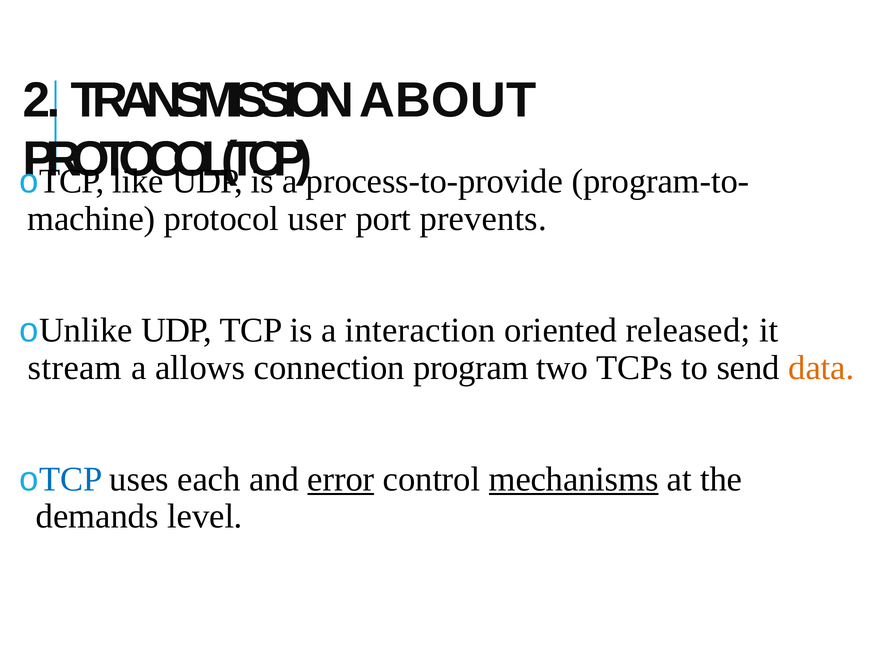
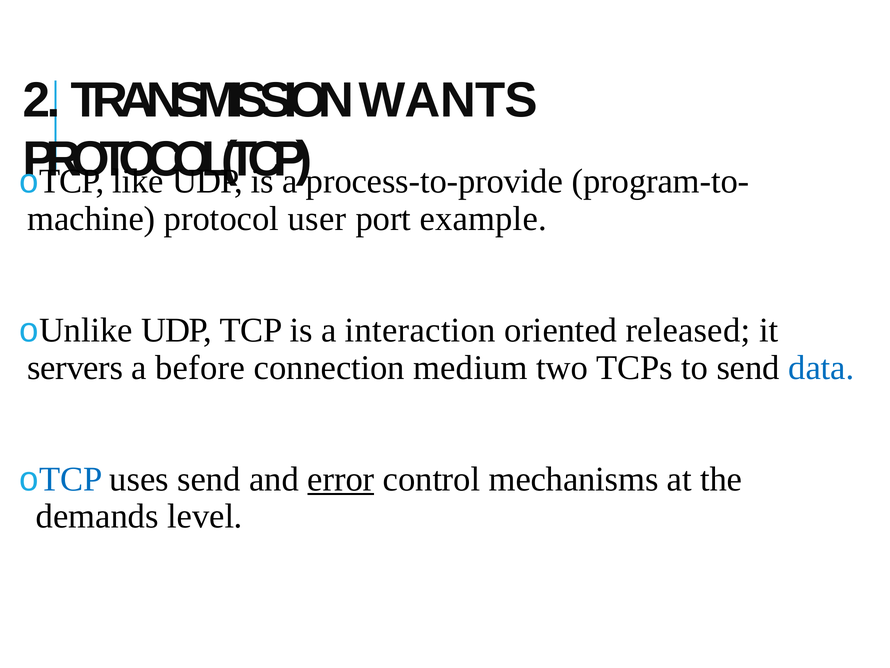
ABOUT: ABOUT -> WANTS (448, 100)
prevents: prevents -> example (483, 219)
stream: stream -> servers (75, 367)
allows: allows -> before (200, 367)
program: program -> medium (471, 367)
data colour: orange -> blue (821, 367)
uses each: each -> send (209, 479)
mechanisms underline: present -> none (574, 479)
